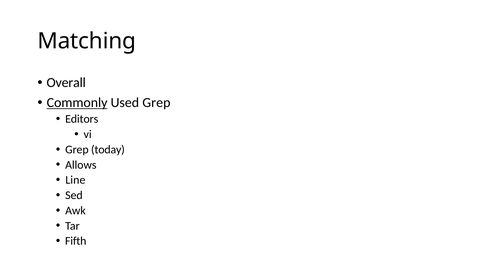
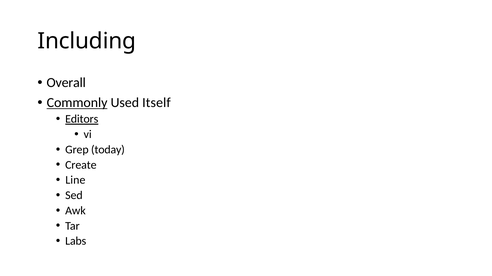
Matching: Matching -> Including (87, 41)
Used Grep: Grep -> Itself (156, 103)
Editors underline: none -> present (82, 119)
Allows: Allows -> Create (81, 165)
Fifth: Fifth -> Labs (76, 242)
